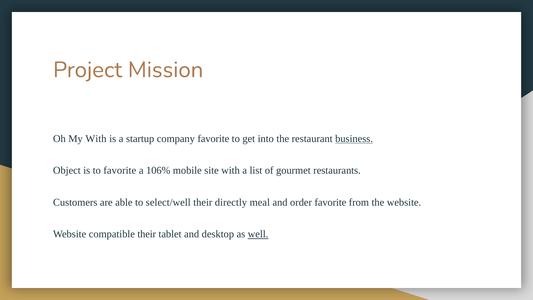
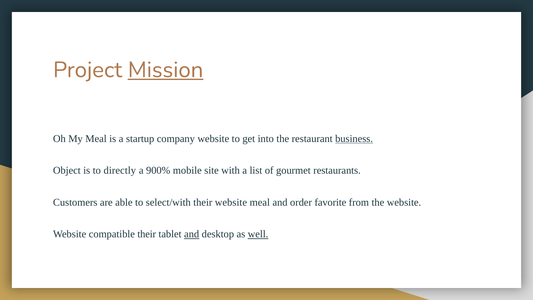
Mission underline: none -> present (166, 70)
My With: With -> Meal (96, 139)
company favorite: favorite -> website (213, 139)
to favorite: favorite -> directly (120, 170)
106%: 106% -> 900% (158, 170)
select/well: select/well -> select/with (168, 202)
their directly: directly -> website (231, 202)
and underline: none -> present (192, 234)
